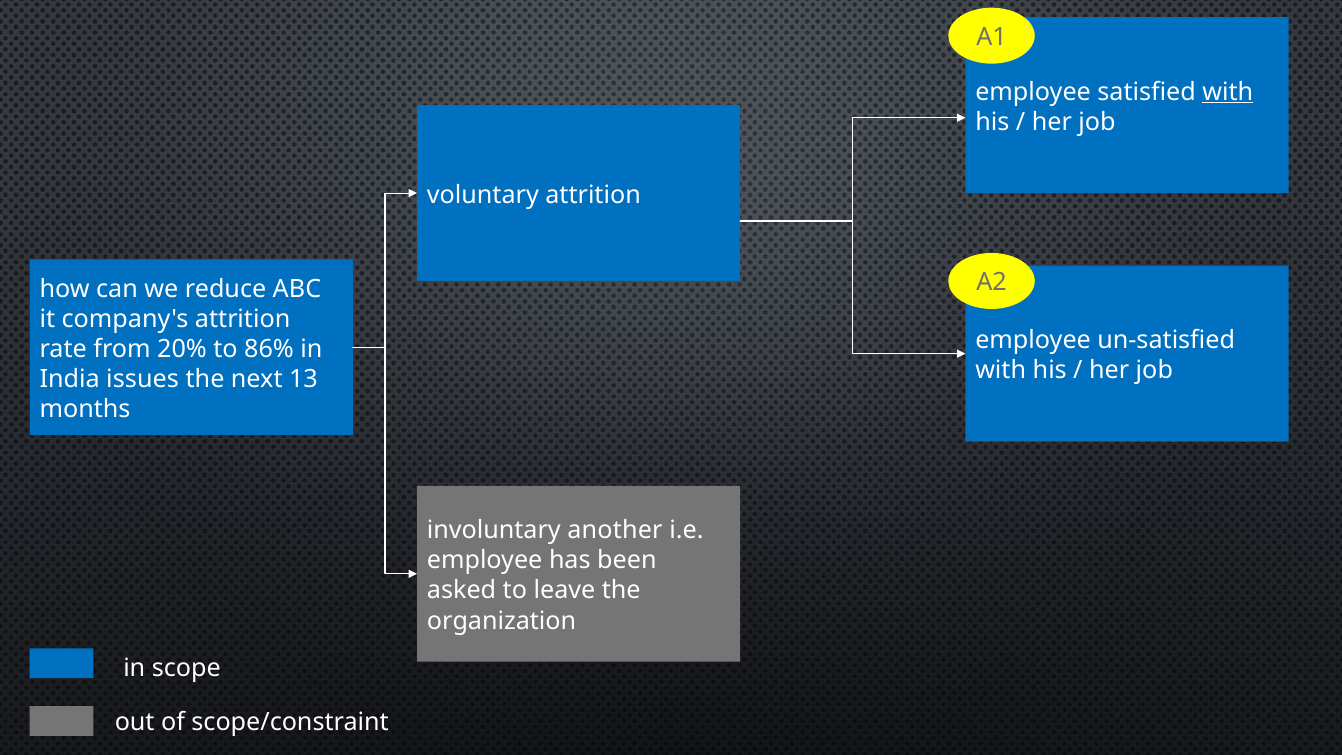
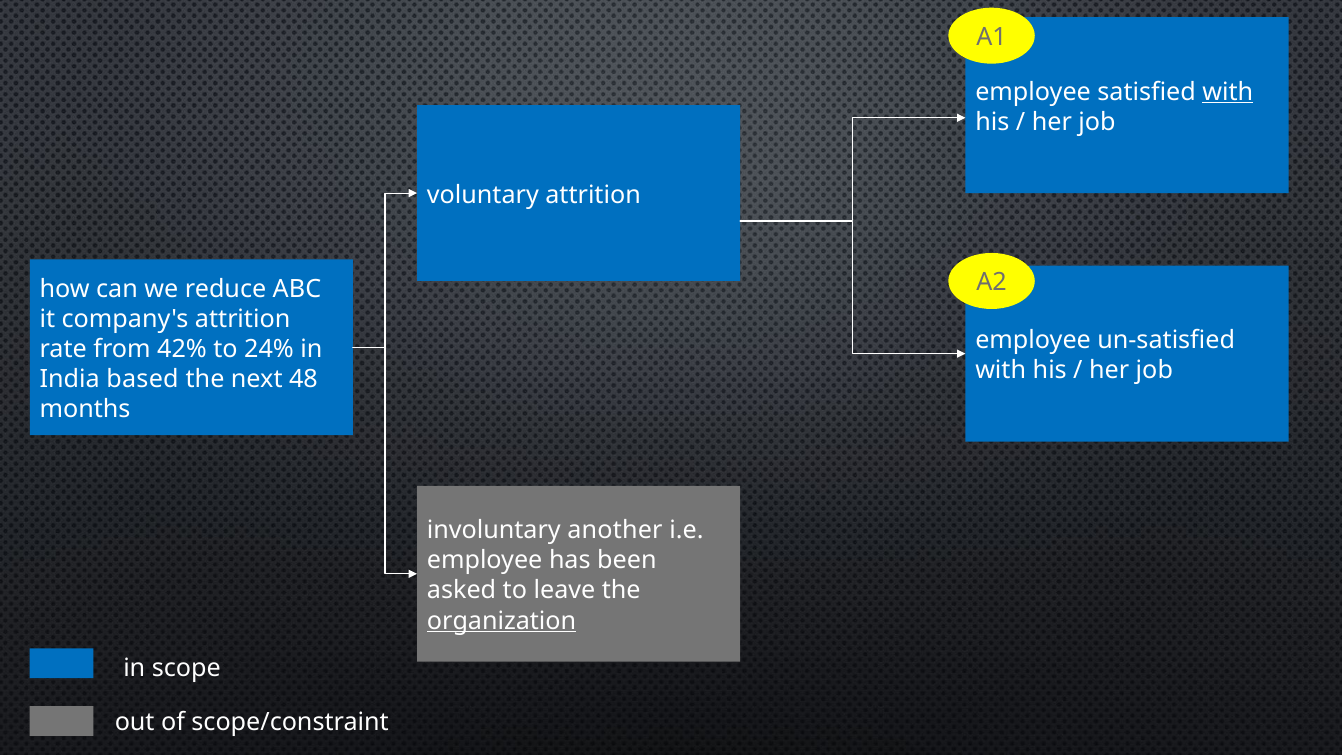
20%: 20% -> 42% (182, 349)
86%: 86% -> 24% (269, 349)
issues: issues -> based (143, 379)
13: 13 -> 48 (303, 379)
organization underline: none -> present (502, 621)
